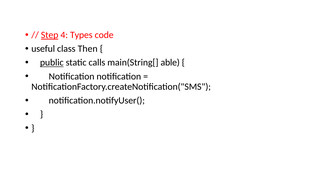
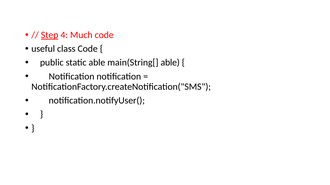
Types: Types -> Much (81, 35)
class Then: Then -> Code (88, 49)
public underline: present -> none (52, 63)
static calls: calls -> able (97, 63)
